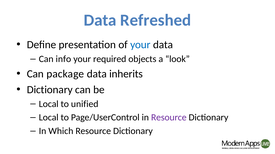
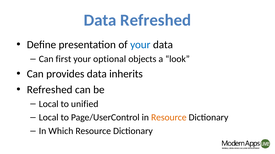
info: info -> first (63, 59)
required: required -> optional (110, 59)
package: package -> provides (65, 74)
Dictionary: Dictionary -> Refreshed (50, 90)
Resource colour: purple -> orange (169, 118)
